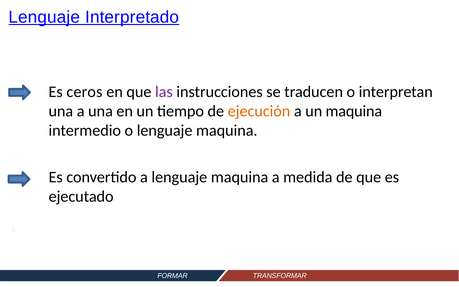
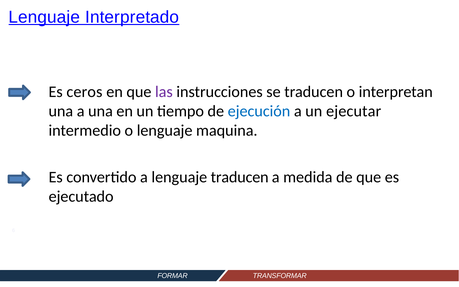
ejecución colour: orange -> blue (259, 111)
un maquina: maquina -> ejecutar (354, 111)
a lenguaje maquina: maquina -> traducen (240, 177)
